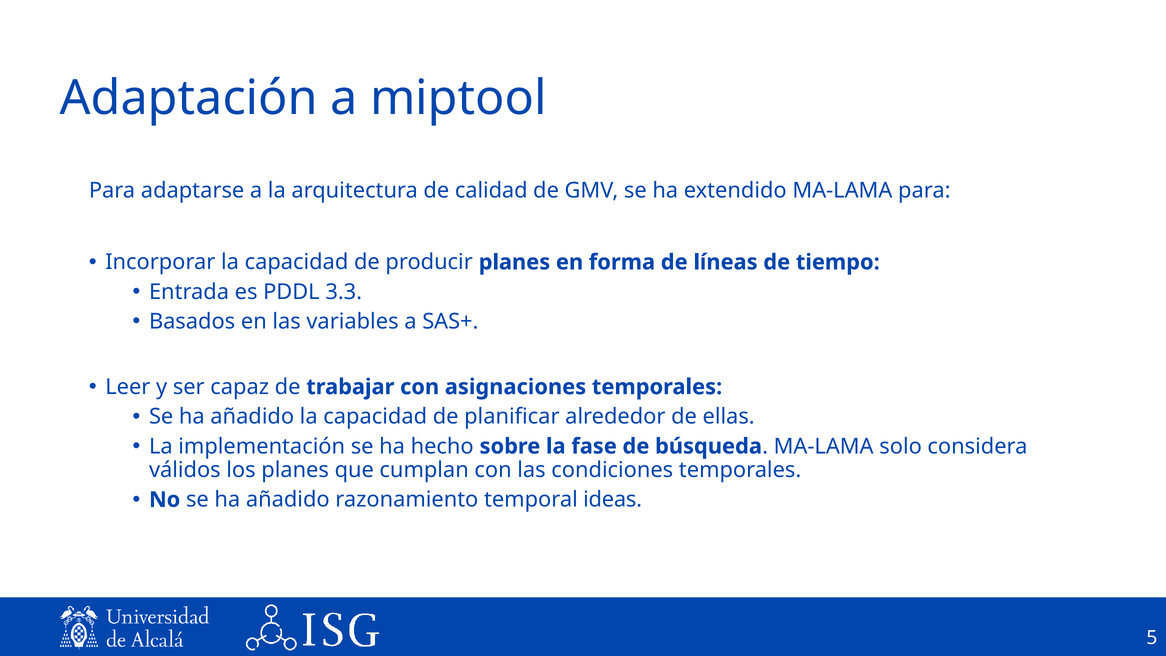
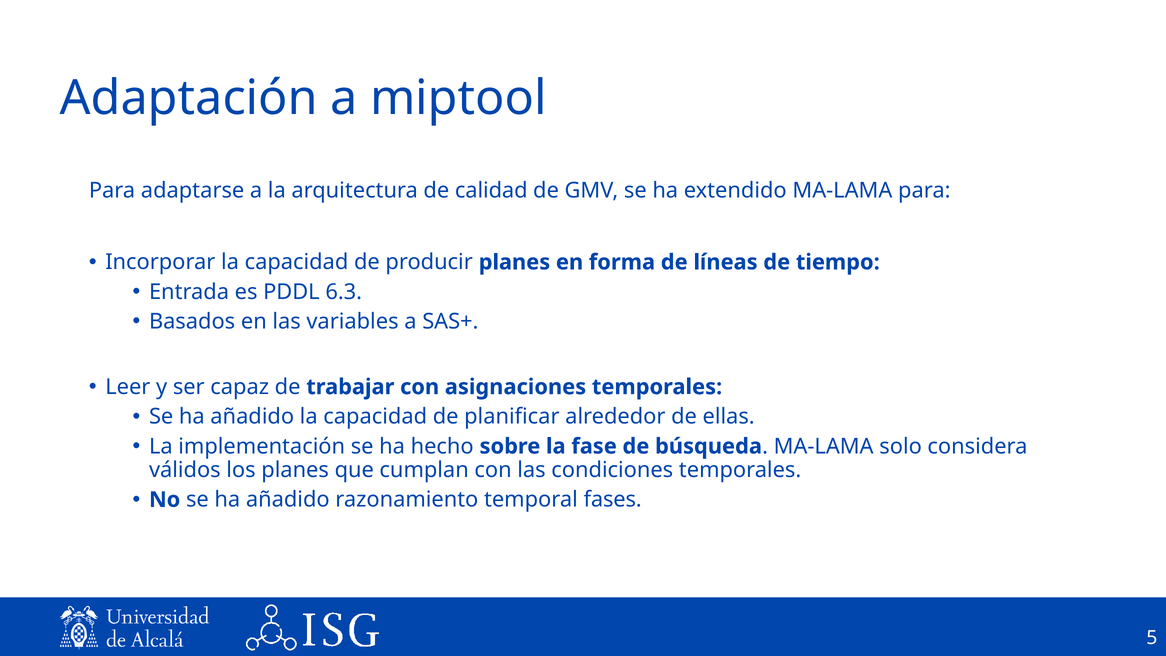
3.3: 3.3 -> 6.3 (344, 292)
ideas: ideas -> fases (613, 500)
